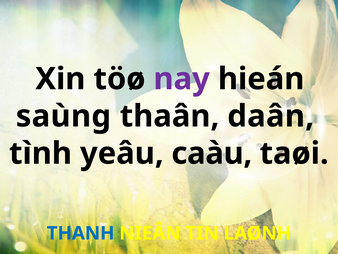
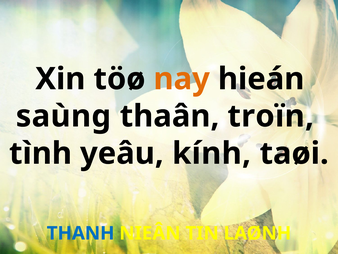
nay colour: purple -> orange (182, 79)
daân: daân -> troïn (271, 116)
caàu: caàu -> kính (211, 153)
